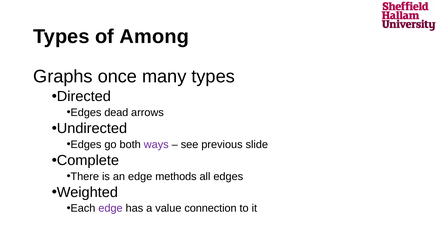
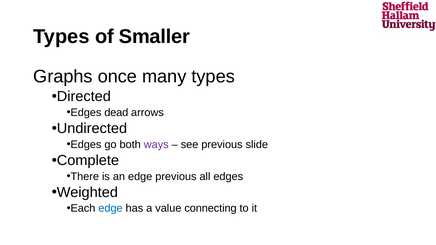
Among: Among -> Smaller (154, 37)
edge methods: methods -> previous (176, 177)
edge colour: purple -> blue (111, 209)
connection: connection -> connecting (211, 209)
